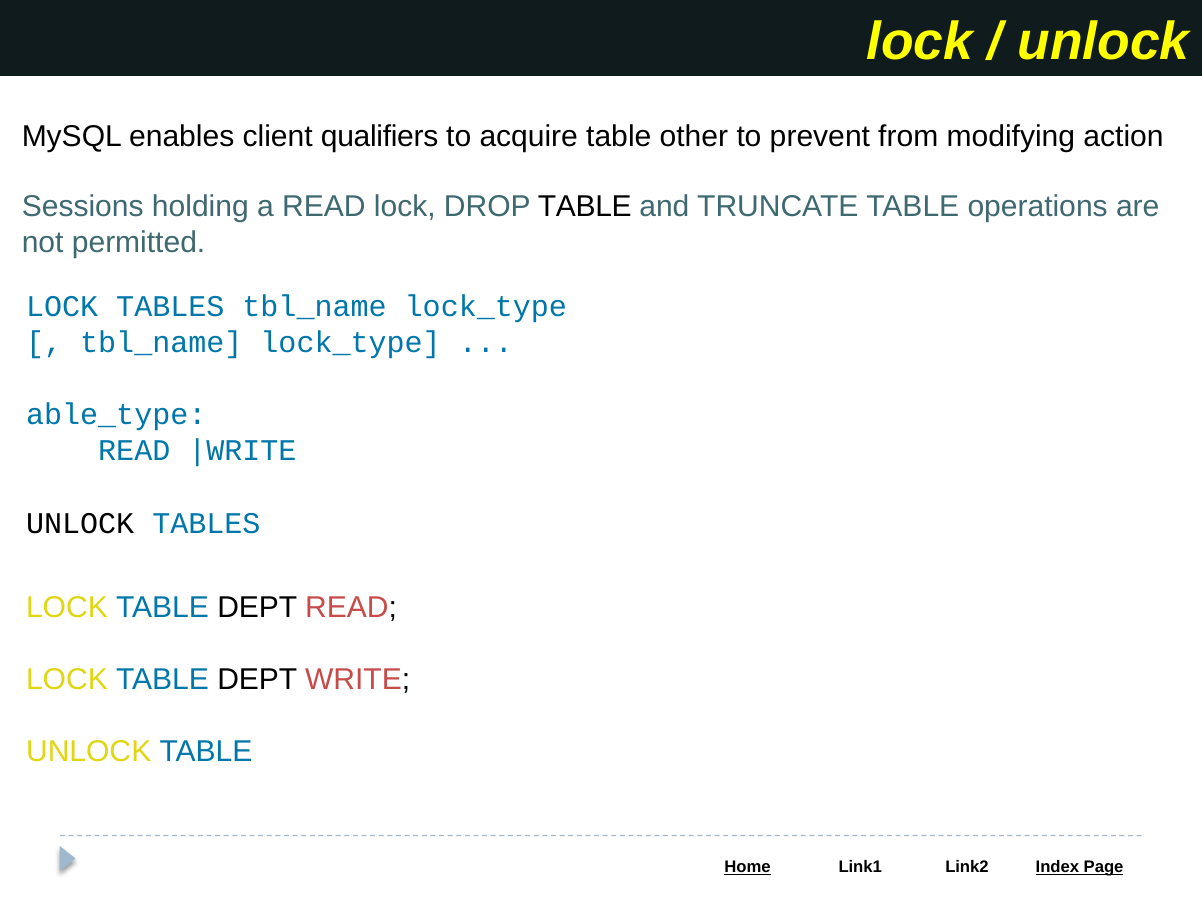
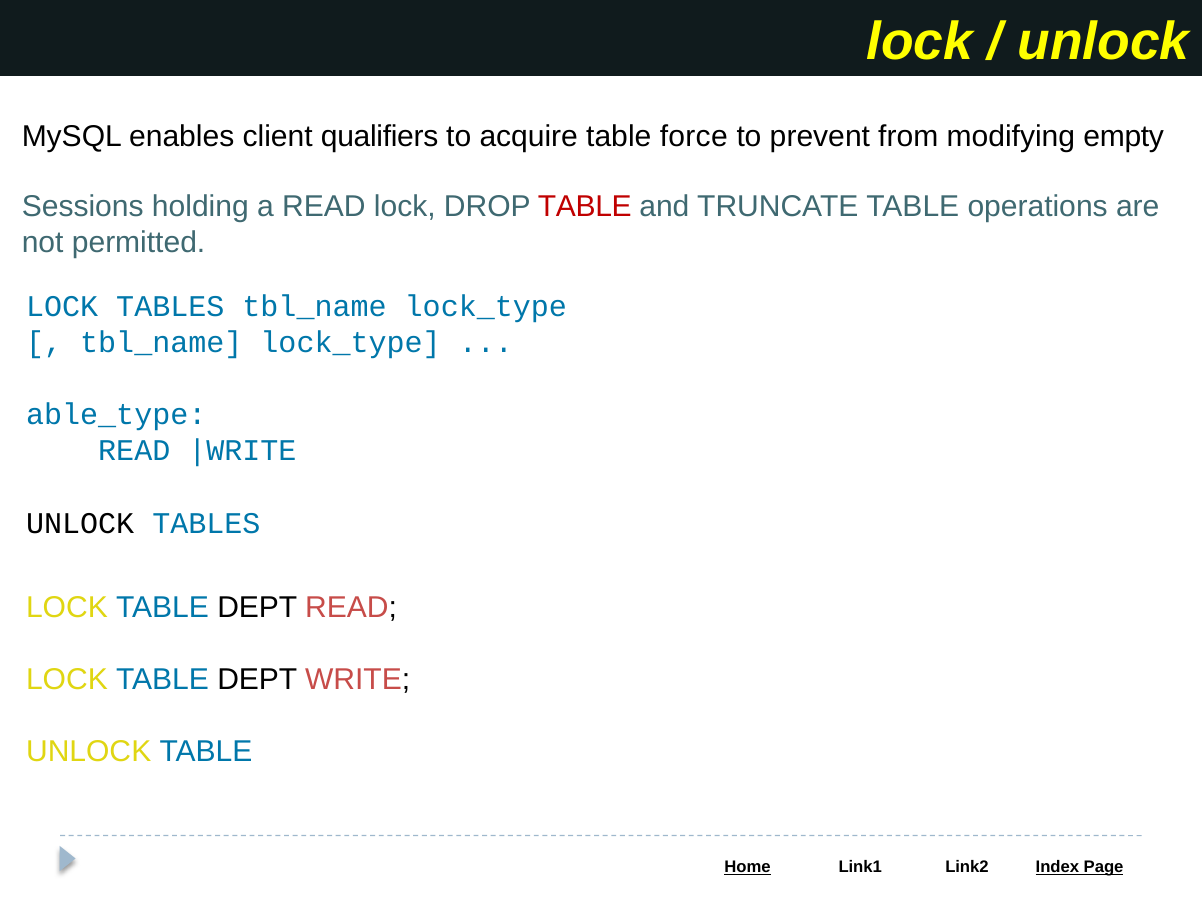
other: other -> force (694, 136)
action: action -> empty (1124, 136)
TABLE colour: black -> red (585, 206)
